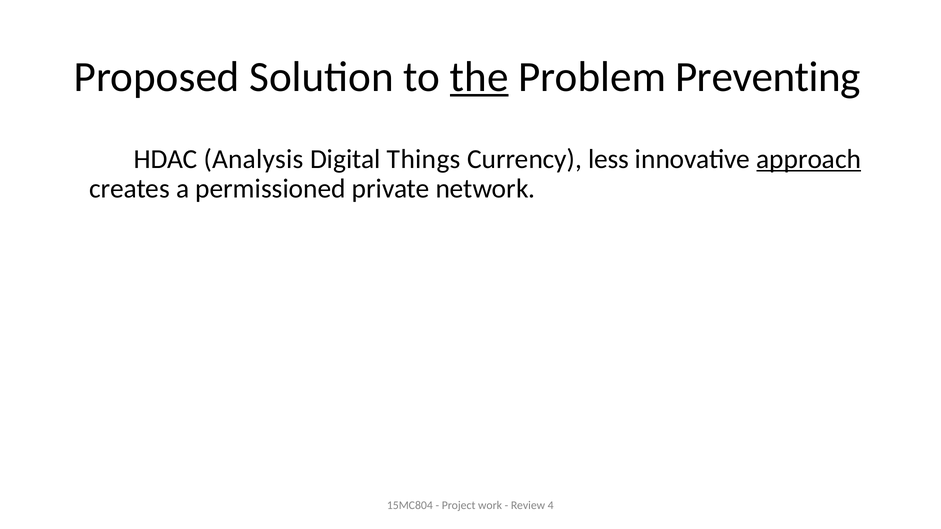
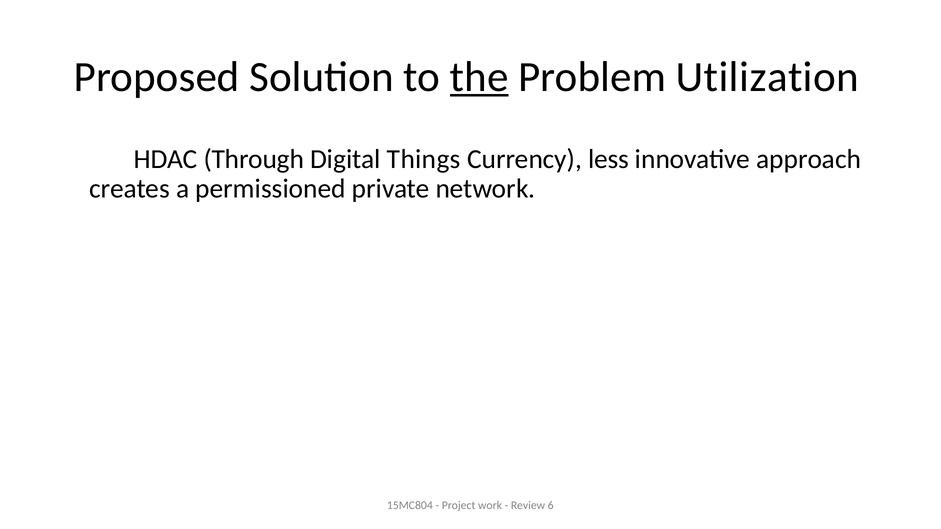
Preventing: Preventing -> Utilization (767, 77)
Analysis: Analysis -> Through (254, 159)
approach underline: present -> none (809, 159)
4: 4 -> 6 (551, 505)
